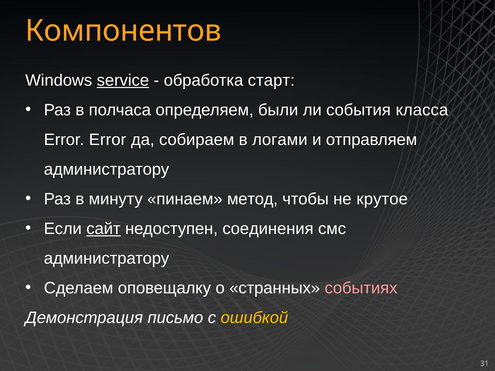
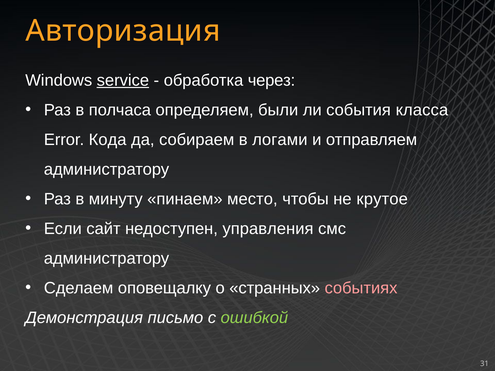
Компонентов: Компонентов -> Авторизация (123, 31)
старт: старт -> через (271, 80)
Error Error: Error -> Кода (108, 140)
метод: метод -> место (252, 199)
сайт underline: present -> none (103, 229)
соединения: соединения -> управления (268, 229)
ошибкой colour: yellow -> light green (254, 318)
